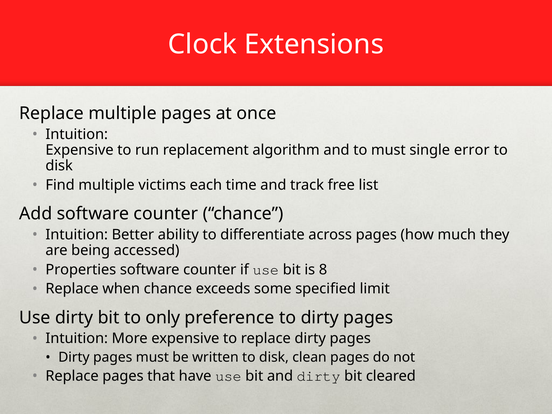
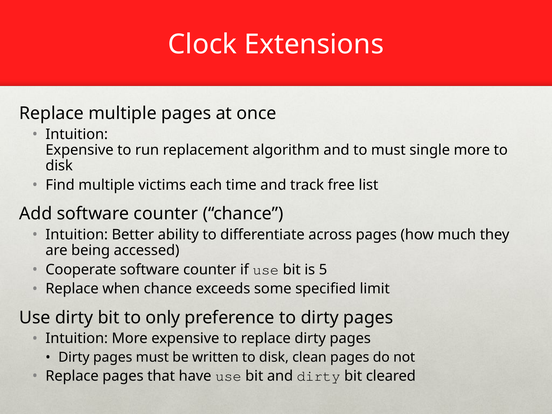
single error: error -> more (472, 150)
Properties: Properties -> Cooperate (81, 270)
8: 8 -> 5 (323, 270)
